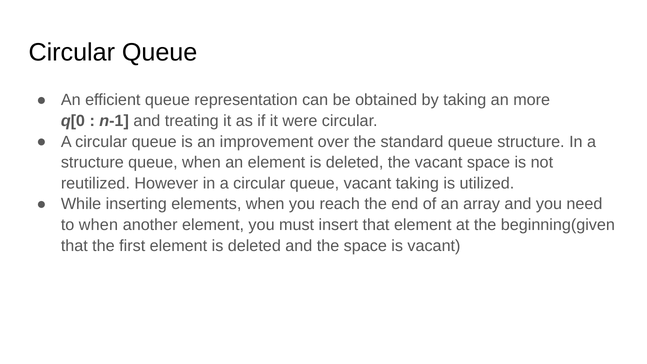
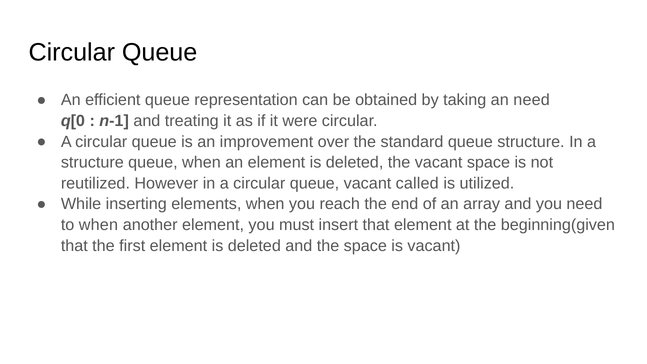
an more: more -> need (532, 100)
vacant taking: taking -> called (417, 183)
